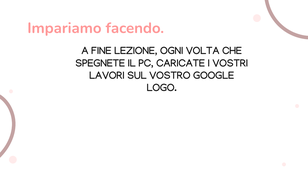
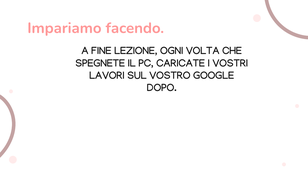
LOGO: LOGO -> DOPO (162, 88)
